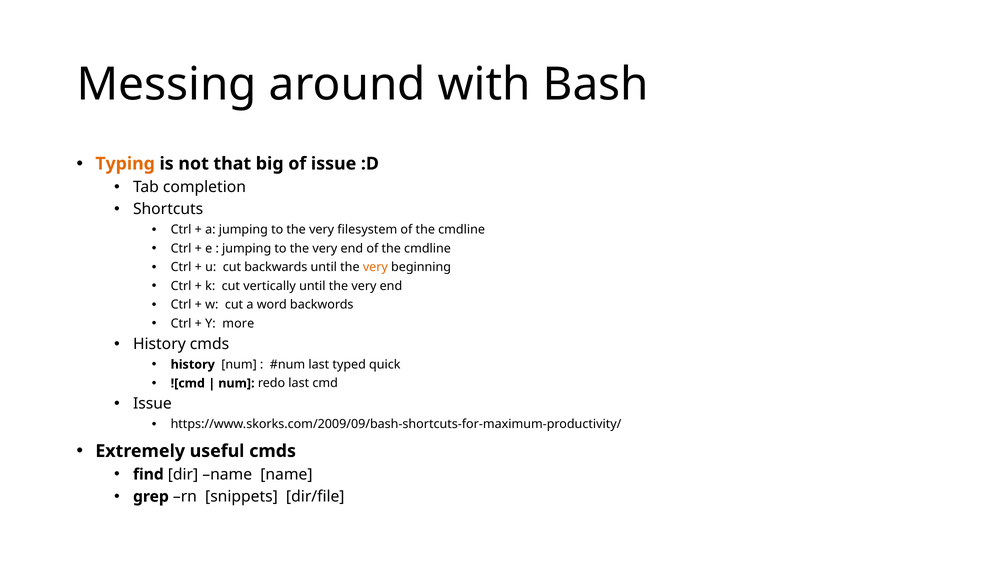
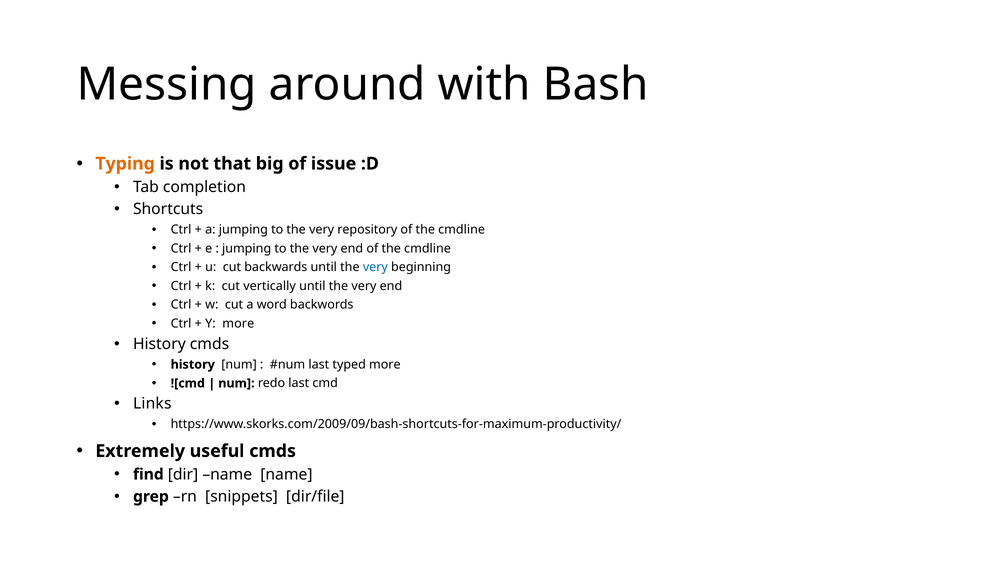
filesystem: filesystem -> repository (367, 230)
very colour: orange -> blue (375, 267)
typed quick: quick -> more (385, 364)
Issue: Issue -> Links (152, 404)
